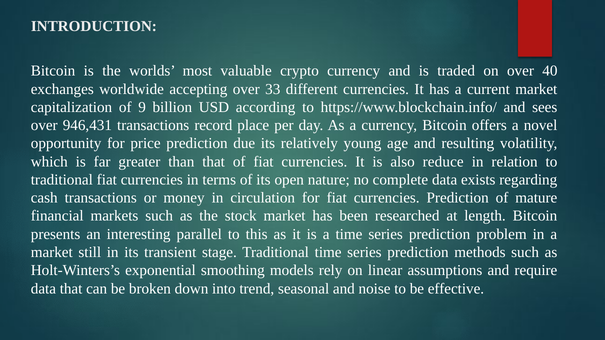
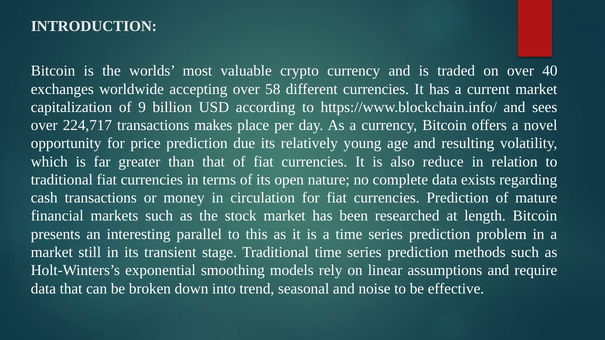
33: 33 -> 58 (273, 89)
946,431: 946,431 -> 224,717 (87, 125)
record: record -> makes (213, 125)
